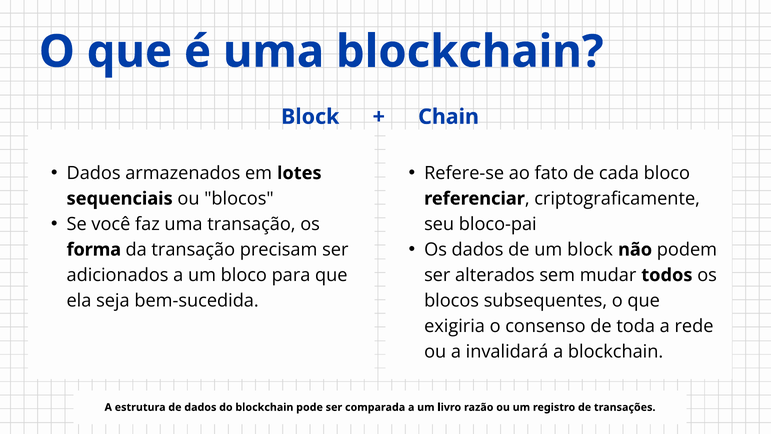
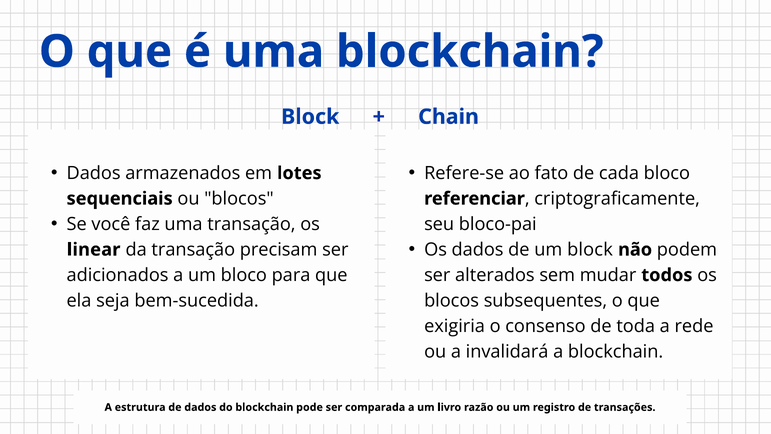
forma: forma -> linear (94, 249)
